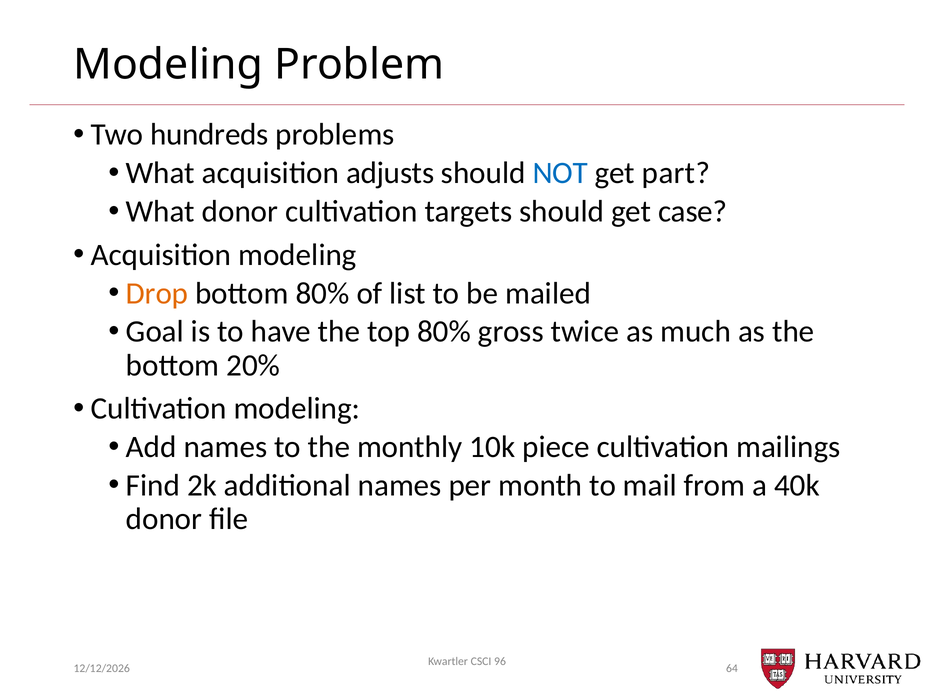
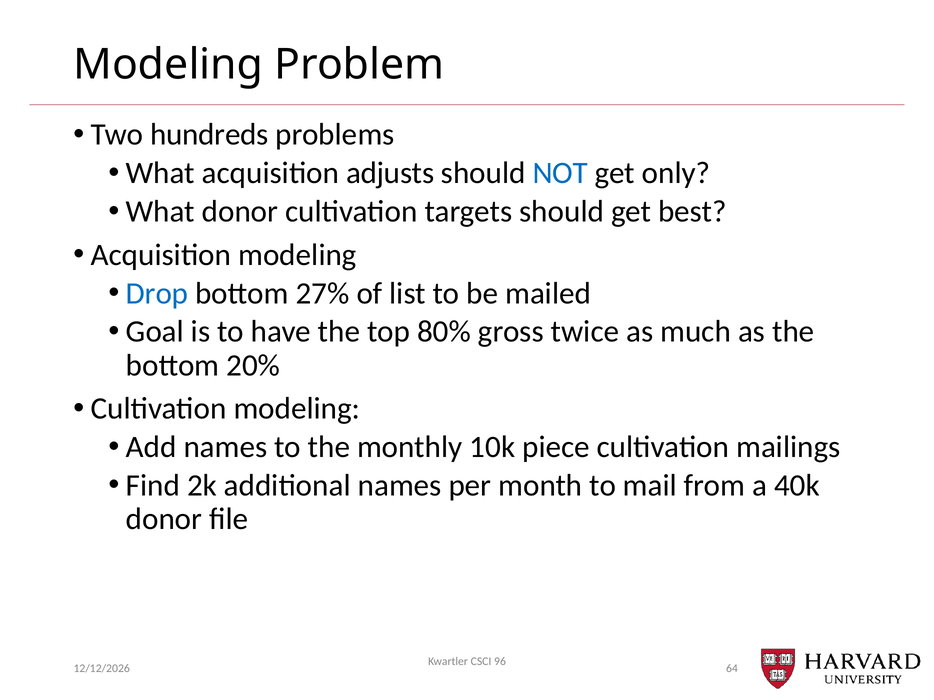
part: part -> only (676, 173)
case: case -> best (692, 212)
Drop colour: orange -> blue (157, 293)
bottom 80%: 80% -> 27% (323, 293)
